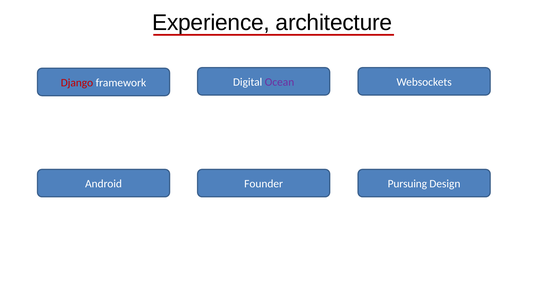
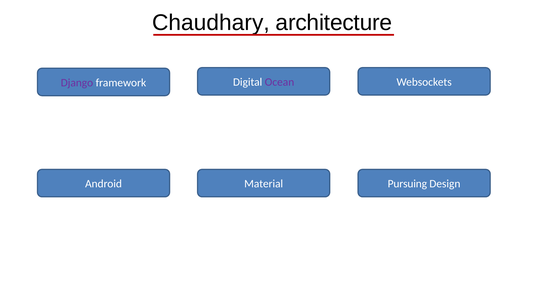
Experience: Experience -> Chaudhary (211, 23)
Django colour: red -> purple (77, 83)
Founder: Founder -> Material (264, 184)
